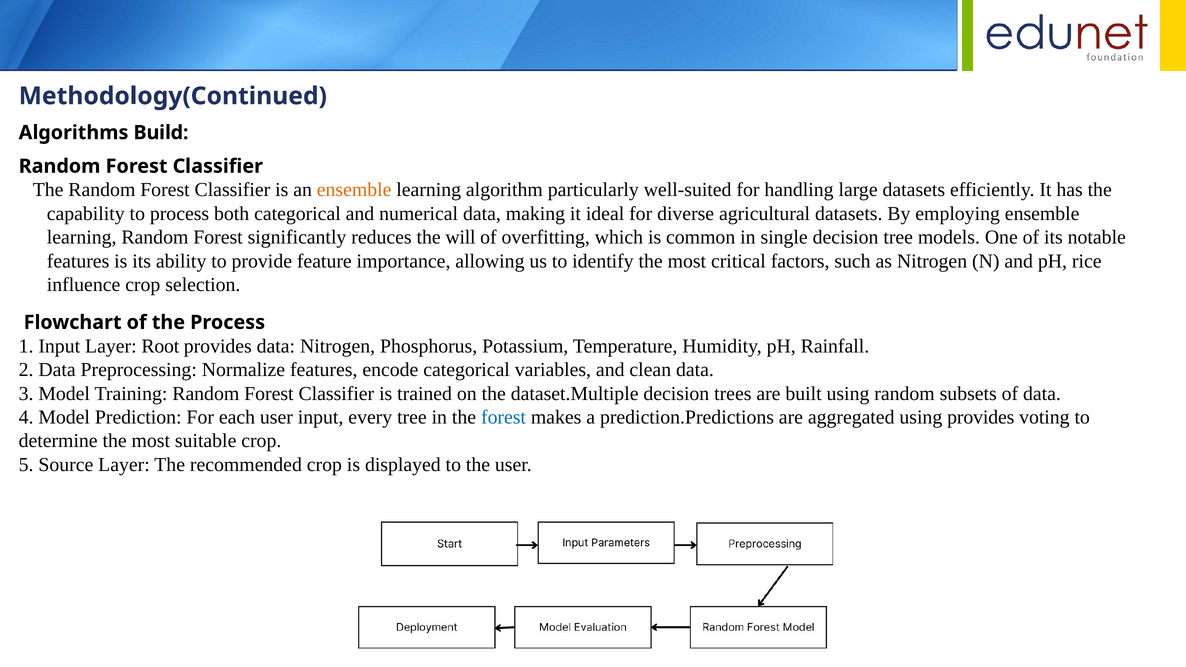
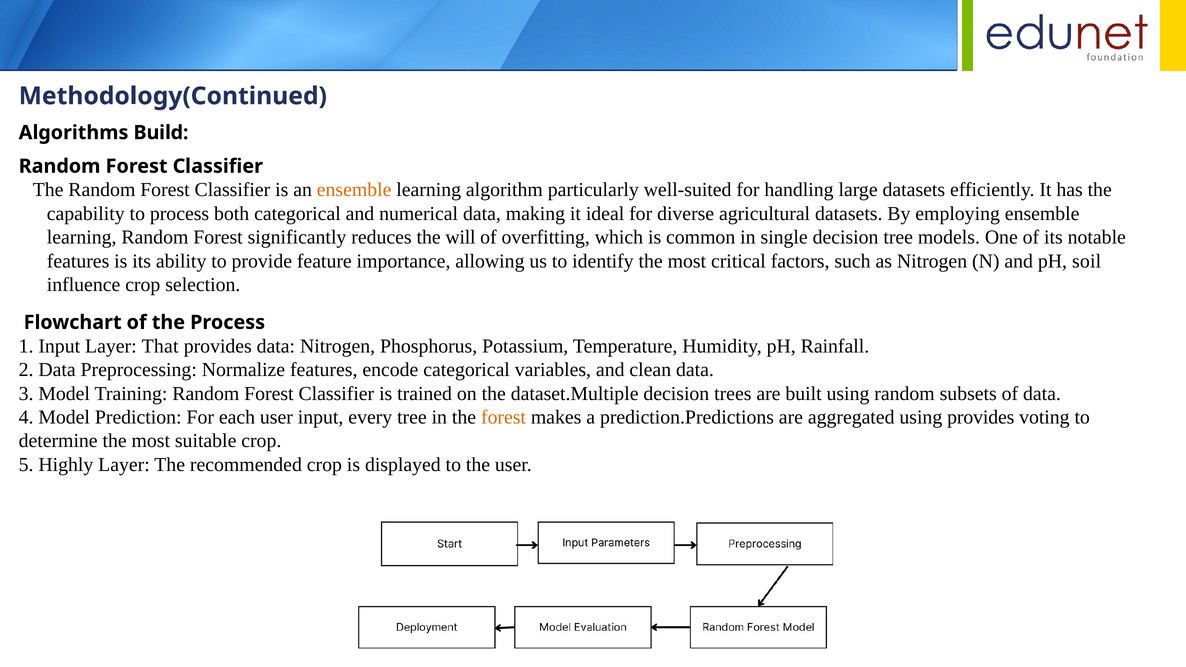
rice: rice -> soil (1087, 261)
Root: Root -> That (160, 346)
forest colour: blue -> orange (504, 417)
Source: Source -> Highly (66, 465)
